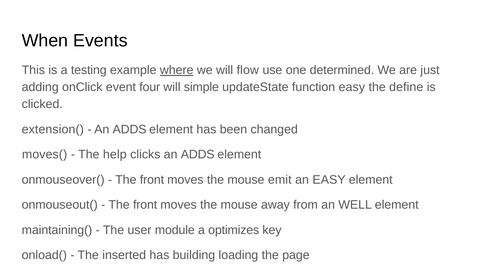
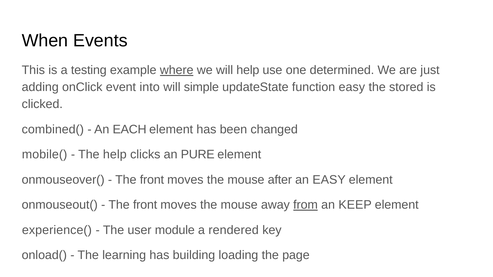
will flow: flow -> help (248, 70)
four: four -> into (150, 87)
define: define -> stored (406, 87)
extension(: extension( -> combined( (53, 129)
ADDS: ADDS -> EACH (130, 129)
moves(: moves( -> mobile( (45, 155)
clicks an ADDS: ADDS -> PURE (198, 155)
emit: emit -> after (280, 180)
from underline: none -> present (306, 205)
WELL: WELL -> KEEP (355, 205)
maintaining(: maintaining( -> experience( (57, 230)
optimizes: optimizes -> rendered (234, 230)
inserted: inserted -> learning (124, 256)
